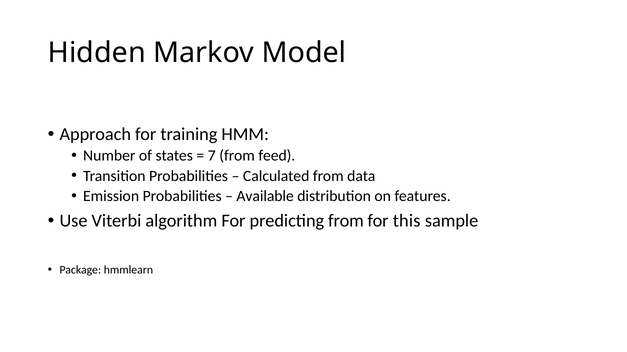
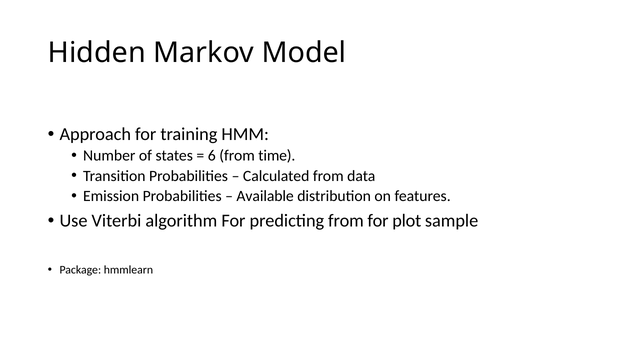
7: 7 -> 6 (212, 156)
feed: feed -> time (277, 156)
this: this -> plot (407, 221)
